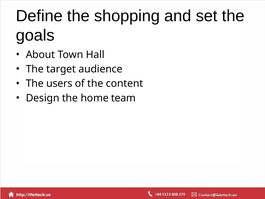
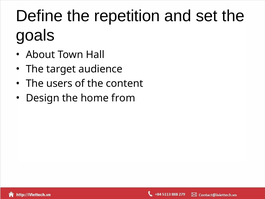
shopping: shopping -> repetition (127, 16)
team: team -> from (123, 98)
